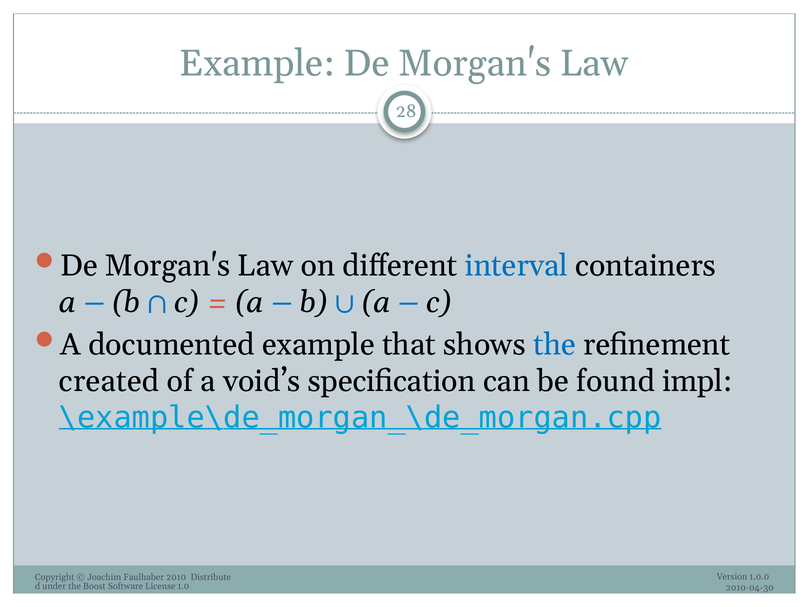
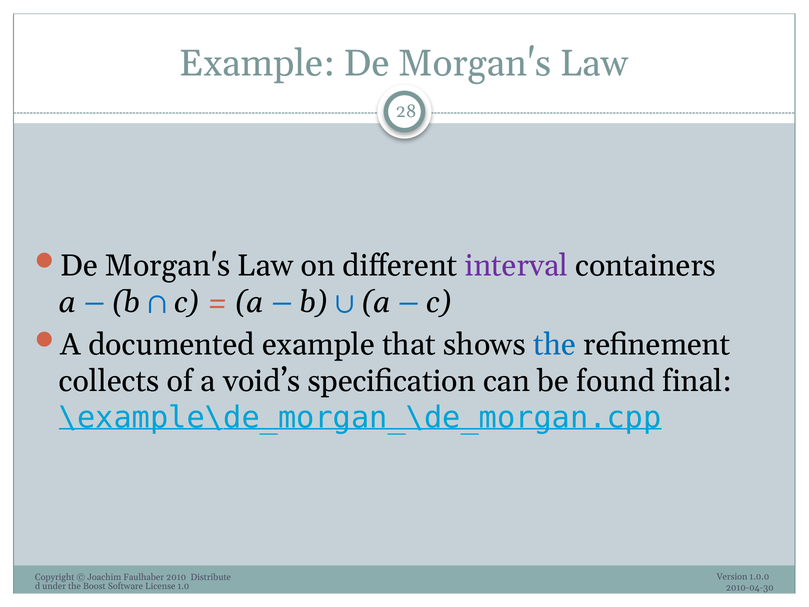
interval colour: blue -> purple (516, 266)
created: created -> collects (109, 381)
impl: impl -> final (697, 381)
